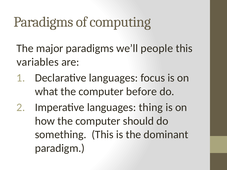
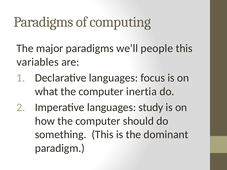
before: before -> inertia (141, 92)
thing: thing -> study (151, 107)
